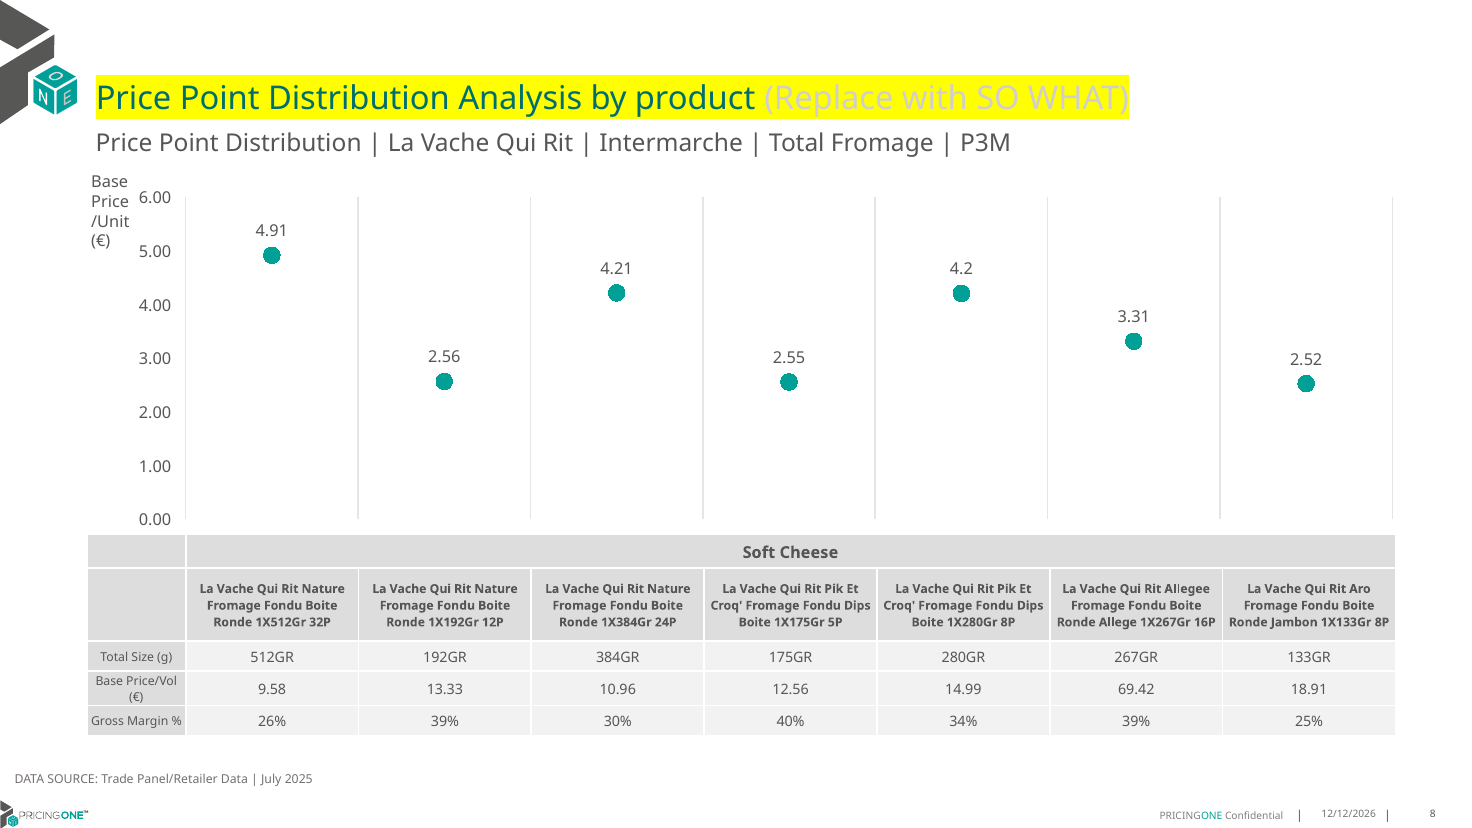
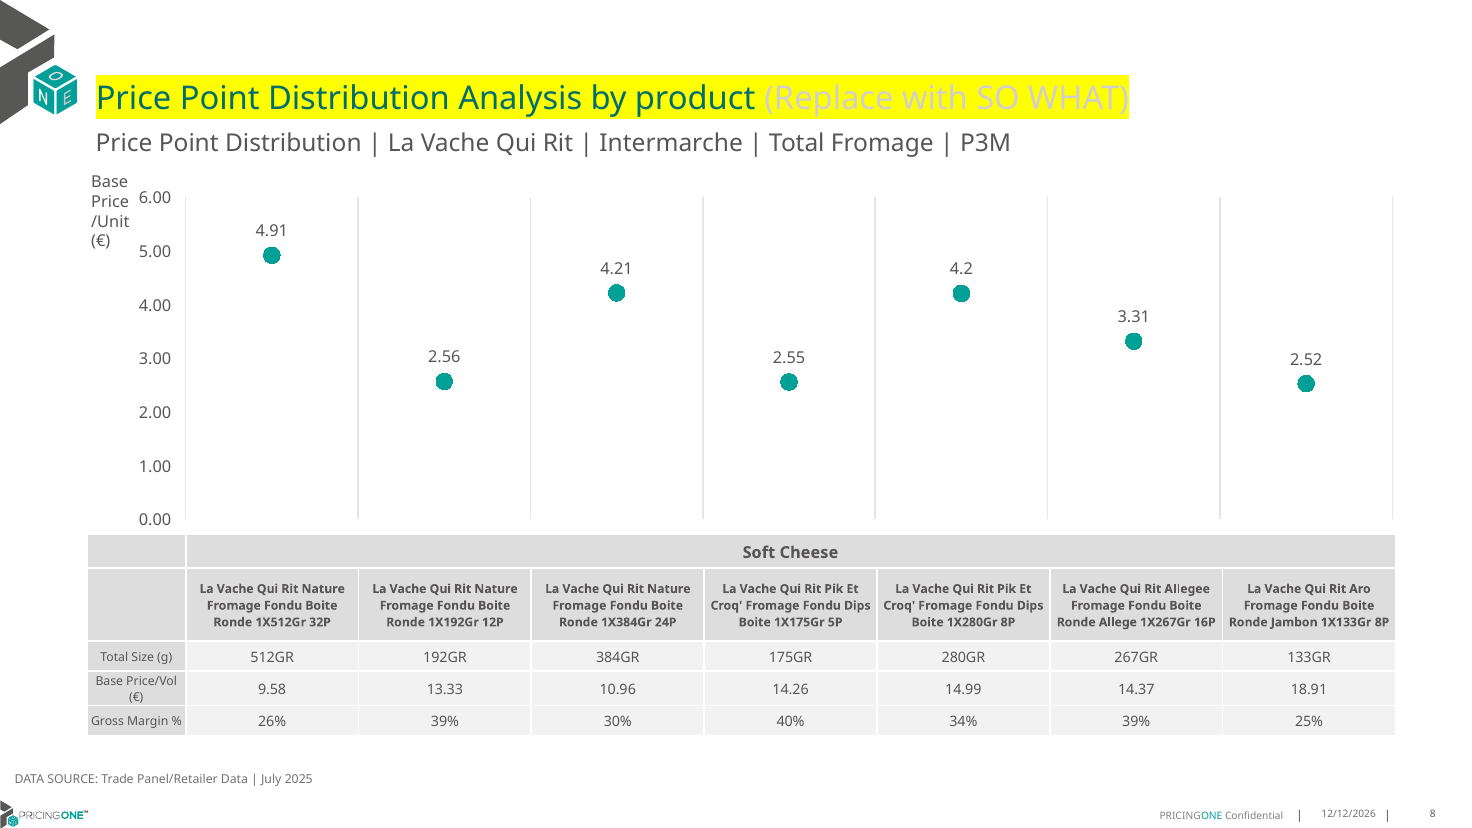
12.56: 12.56 -> 14.26 (791, 690)
69.42: 69.42 -> 14.37 (1136, 690)
